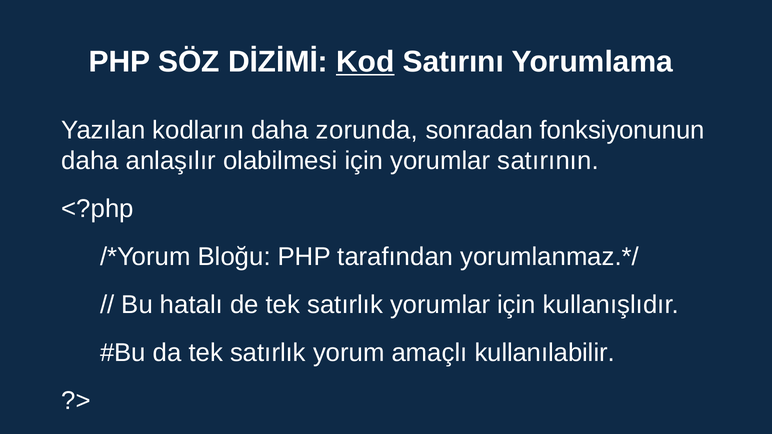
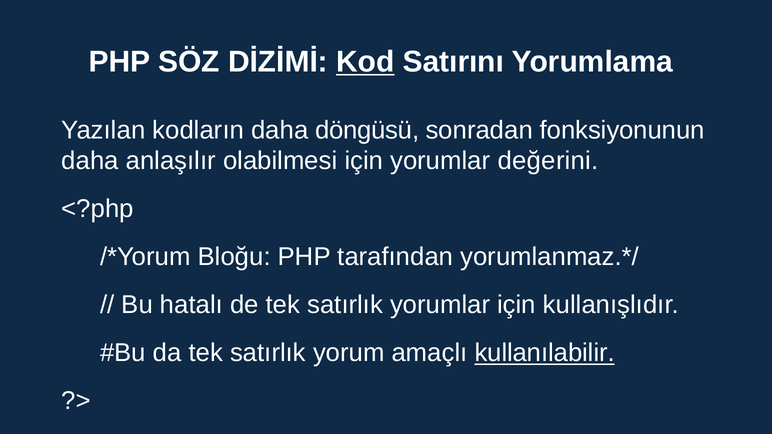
zorunda: zorunda -> döngüsü (367, 130)
satırının: satırının -> değerini (548, 161)
kullanılabilir underline: none -> present (545, 353)
